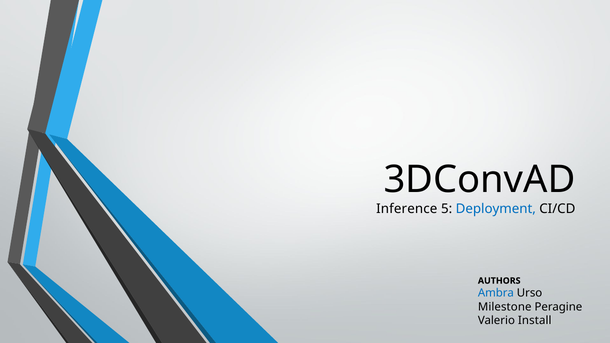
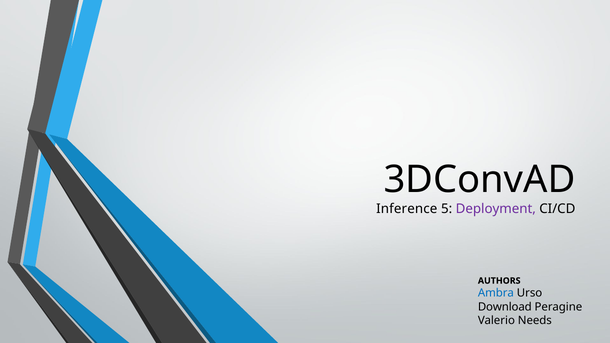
Deployment colour: blue -> purple (496, 209)
Milestone: Milestone -> Download (505, 307)
Install: Install -> Needs (535, 321)
